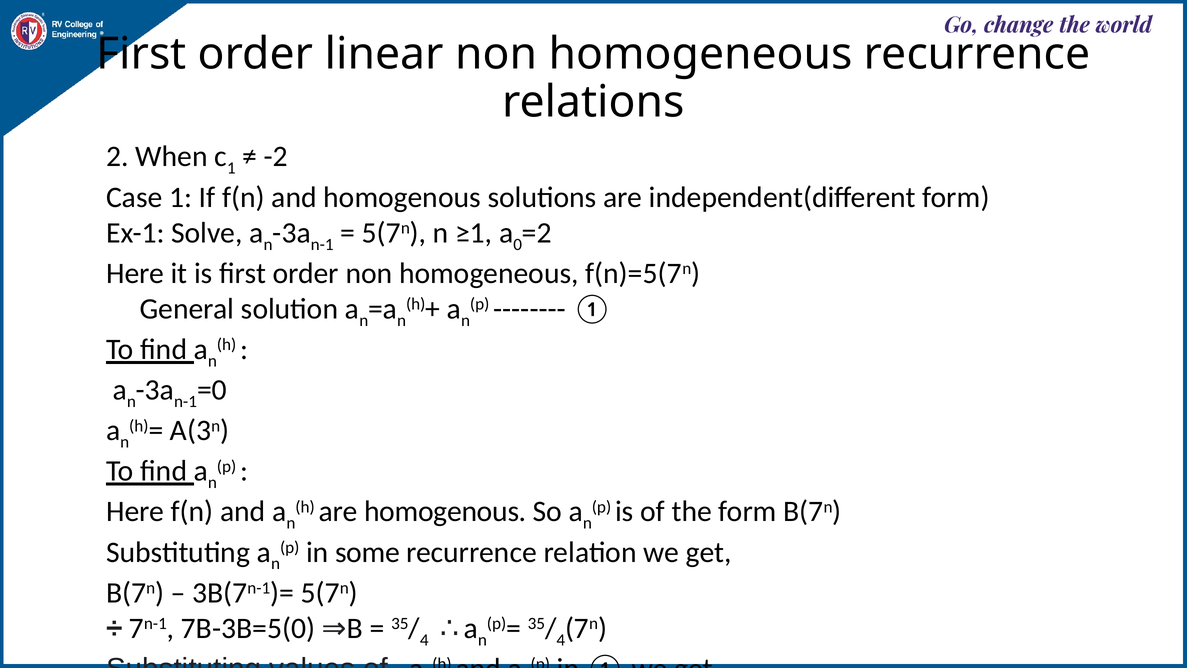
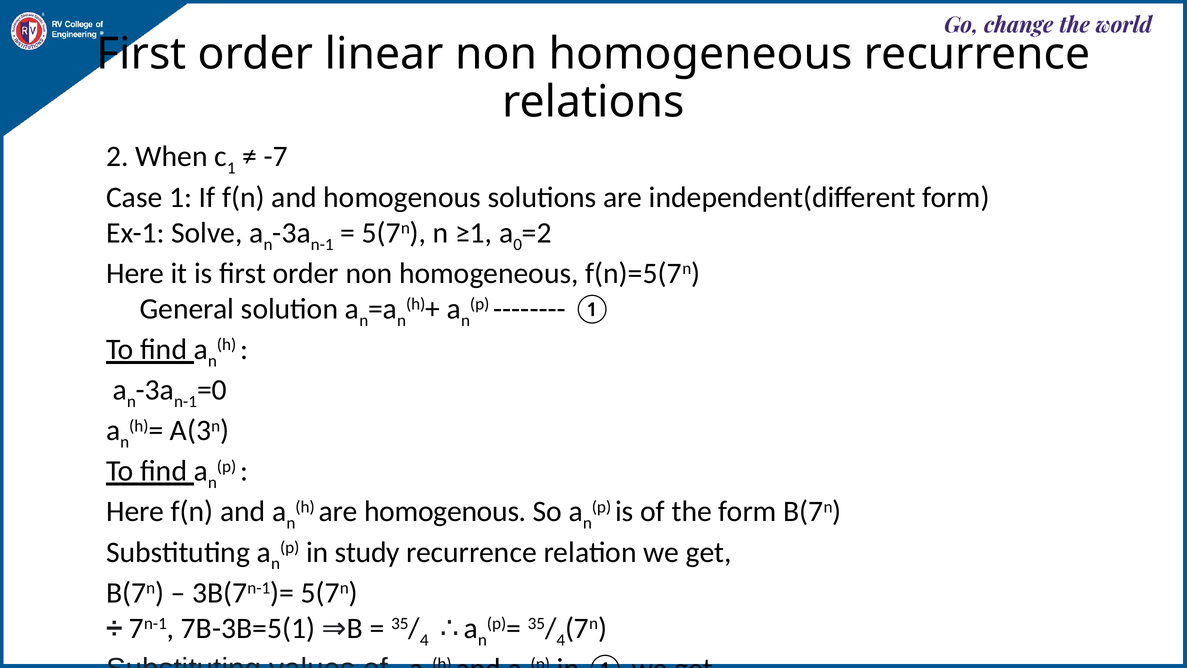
-2: -2 -> -7 (276, 157)
some: some -> study (367, 552)
7B-3B=5(0: 7B-3B=5(0 -> 7B-3B=5(1 (248, 628)
